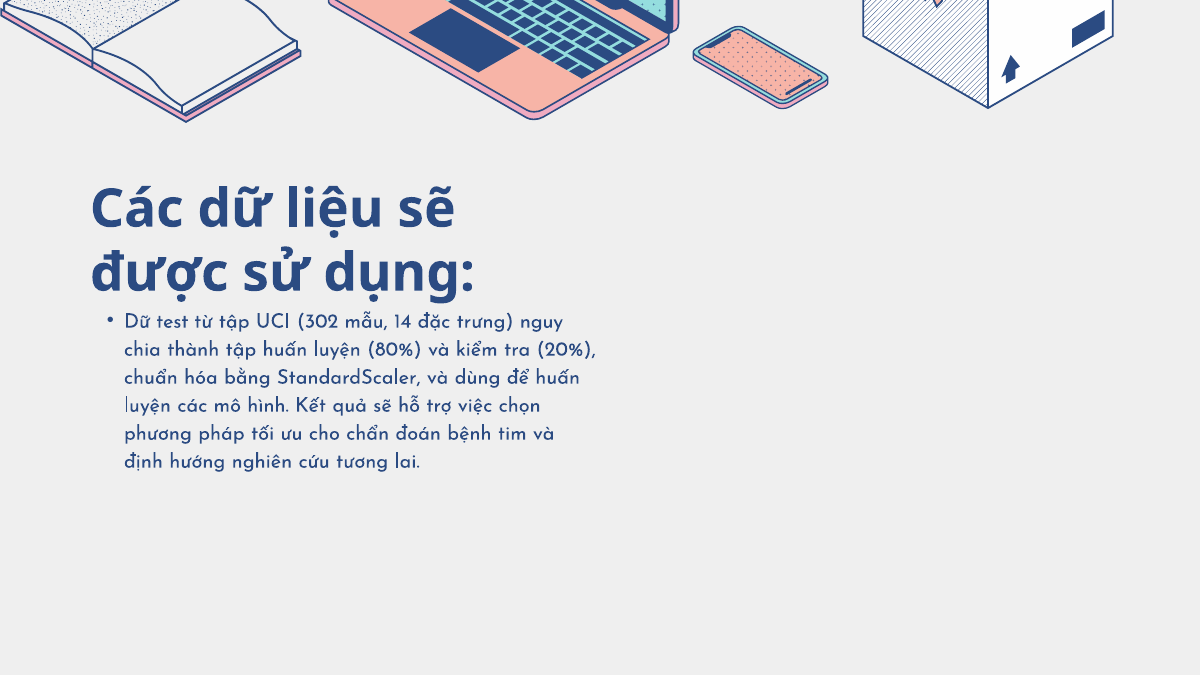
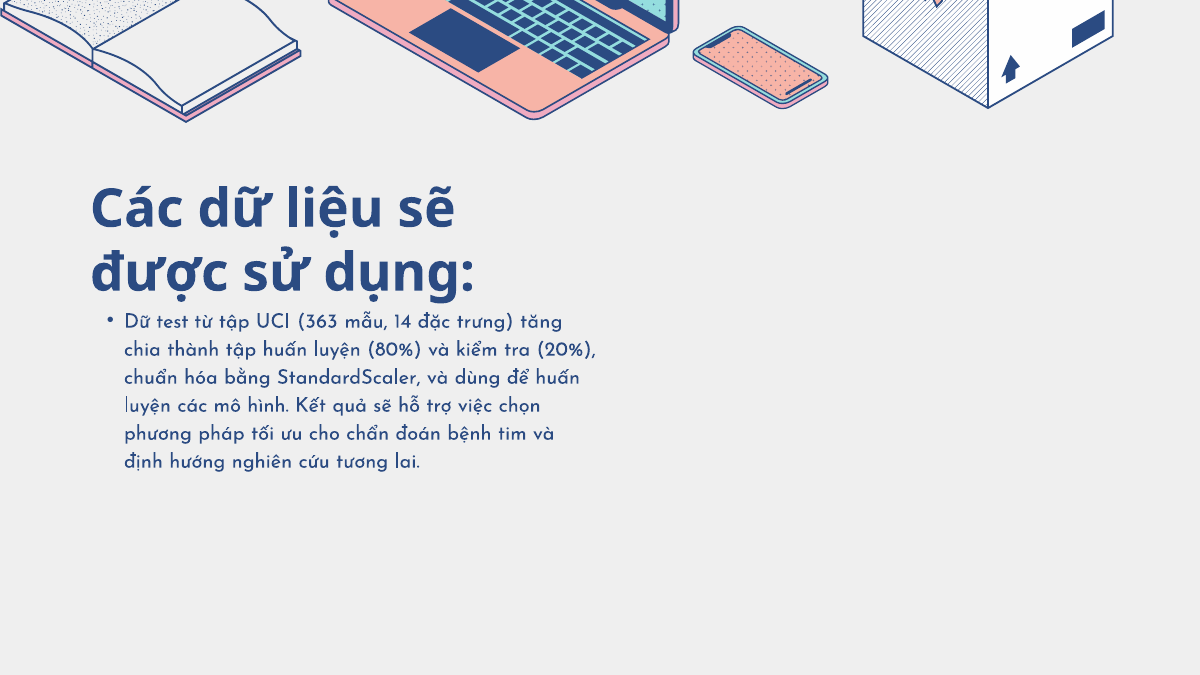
302: 302 -> 363 (317, 321)
nguy: nguy -> tăng (541, 321)
